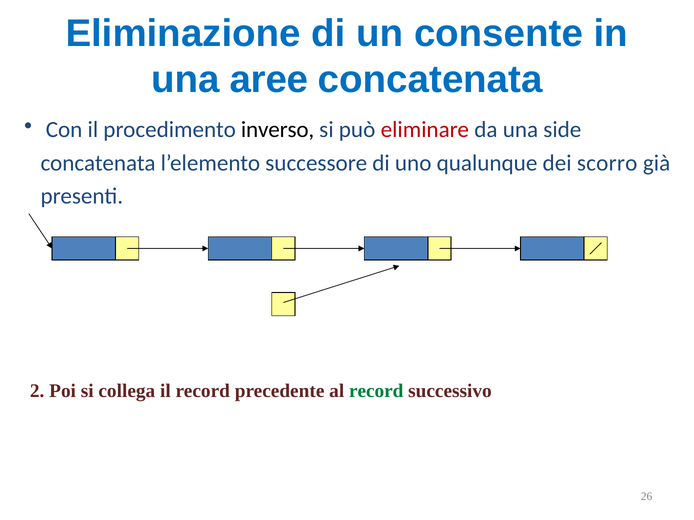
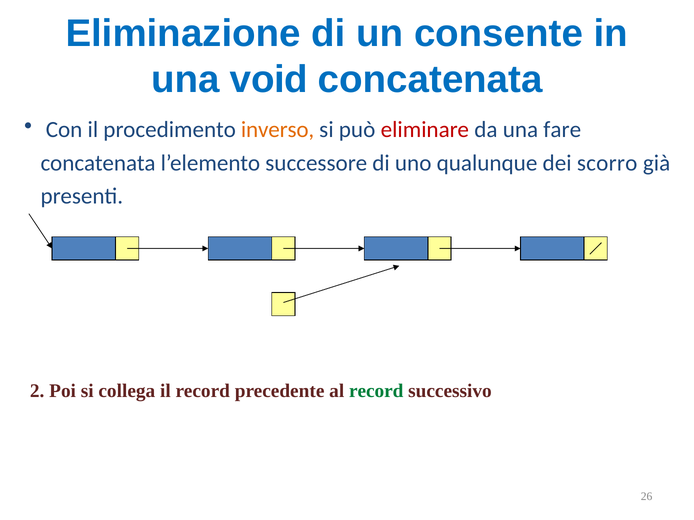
aree: aree -> void (269, 80)
inverso colour: black -> orange (278, 130)
side: side -> fare (562, 130)
